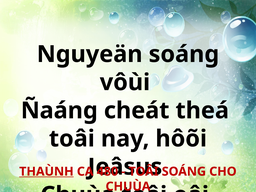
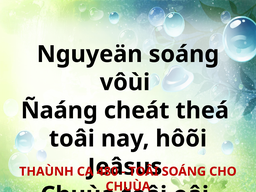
THAÙNH underline: present -> none (46, 172)
